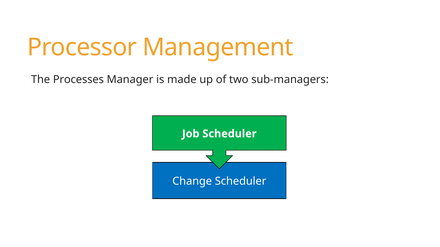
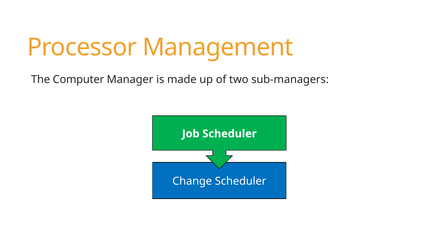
Processes: Processes -> Computer (78, 80)
